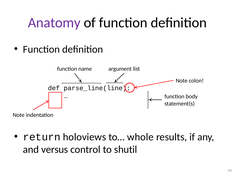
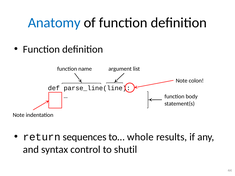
Anatomy colour: purple -> blue (54, 23)
holoviews: holoviews -> sequences (85, 137)
versus: versus -> syntax (55, 150)
